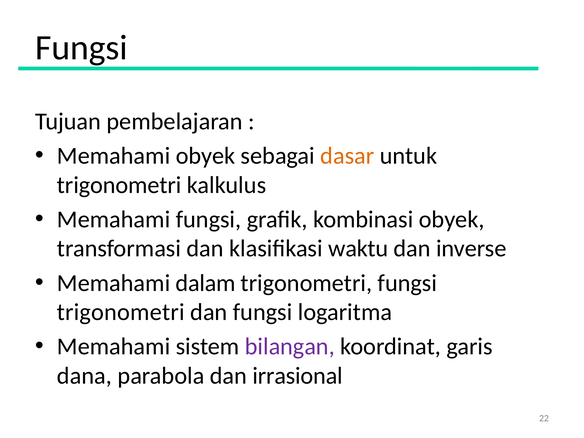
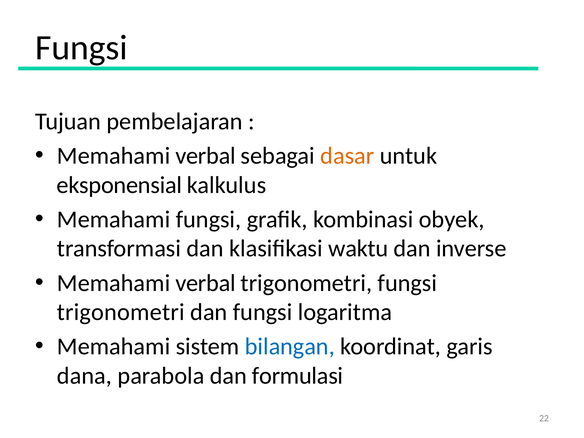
obyek: obyek -> verbal (206, 156)
trigonometri: trigonometri -> eksponensial (119, 185)
dalam: dalam -> verbal (206, 283)
bilangan colour: purple -> blue (290, 347)
irrasional: irrasional -> formulasi (298, 376)
